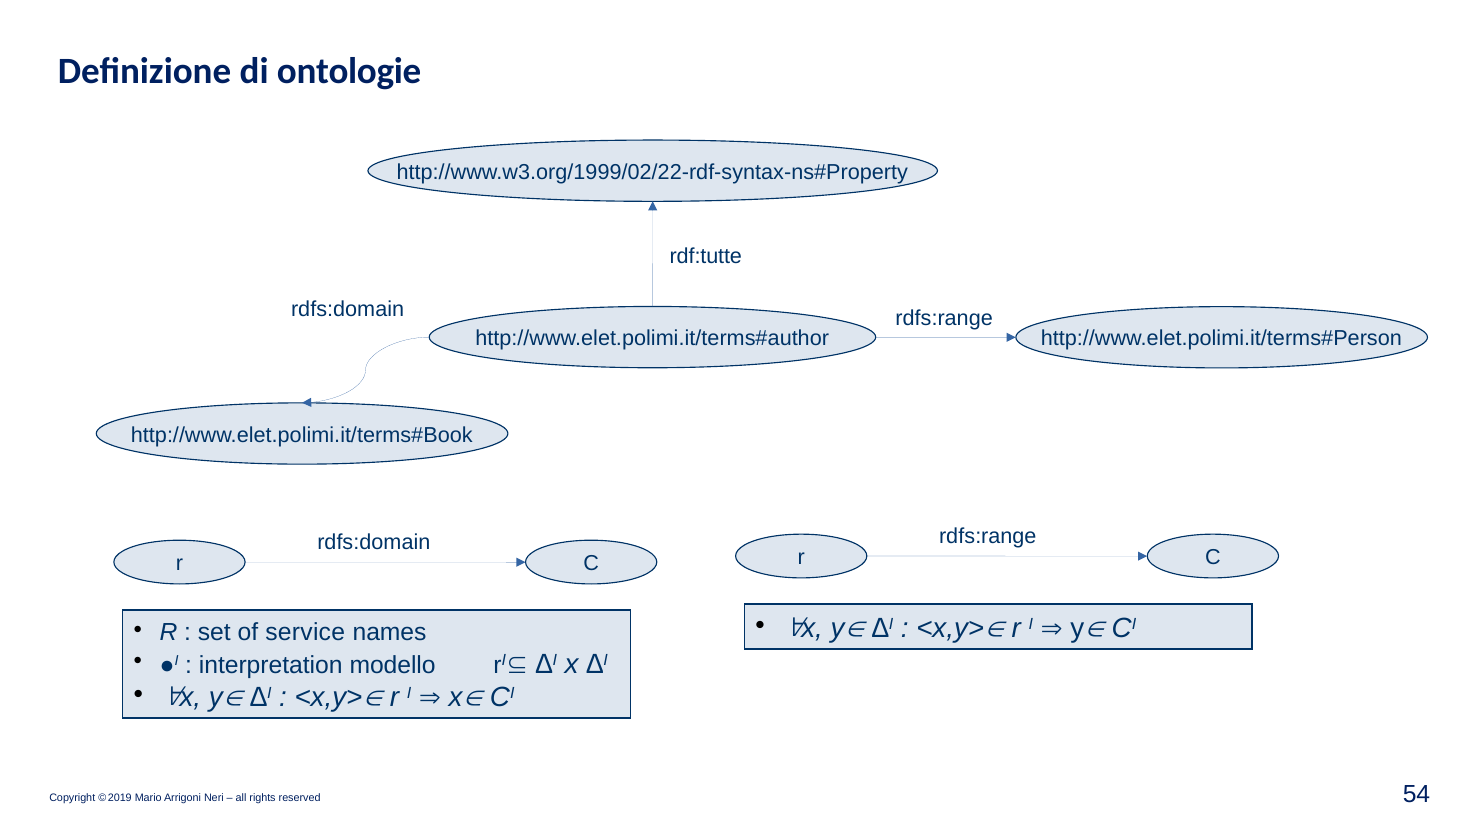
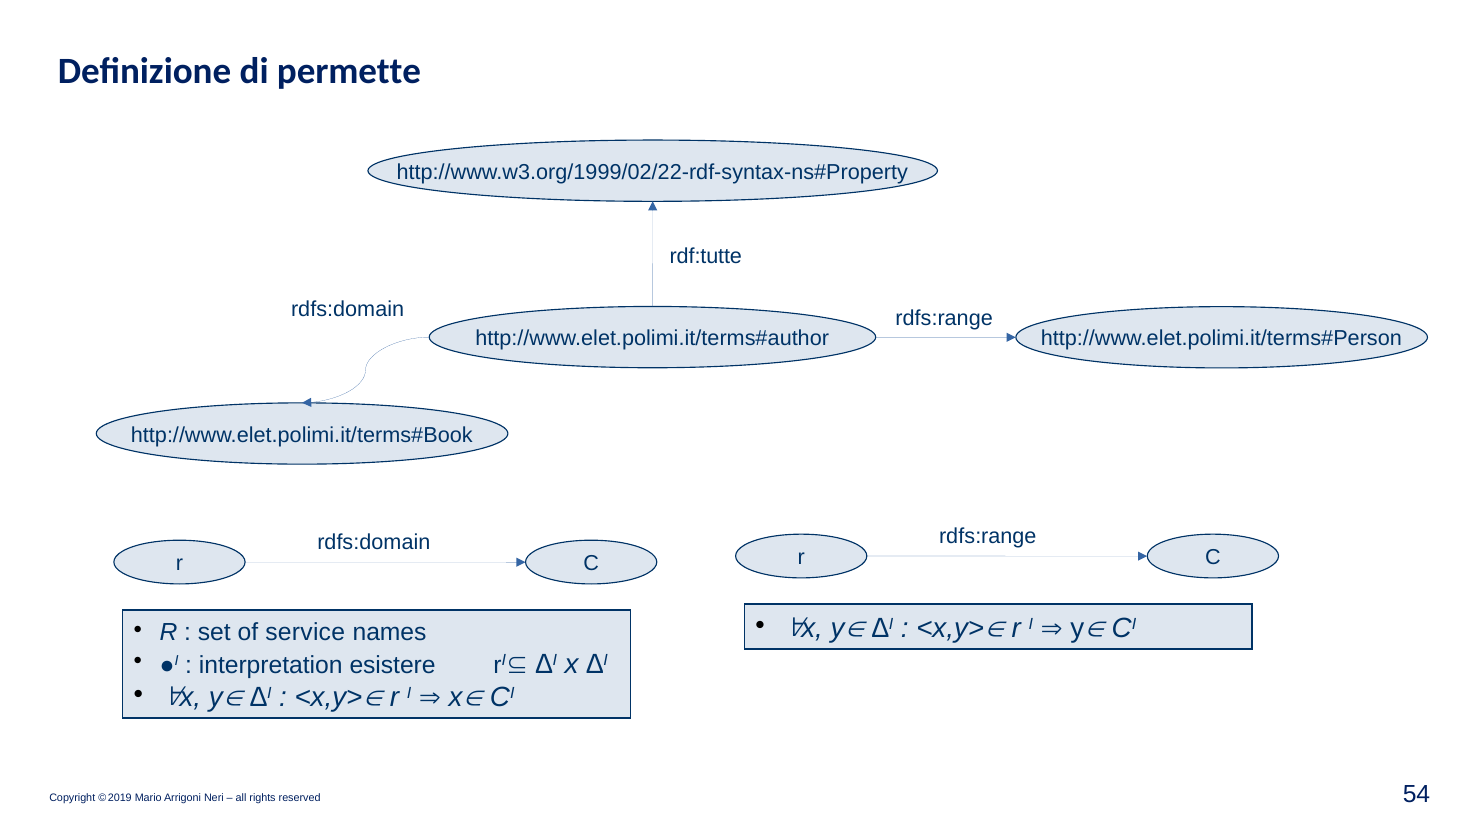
ontologie: ontologie -> permette (349, 71)
modello: modello -> esistere (393, 665)
